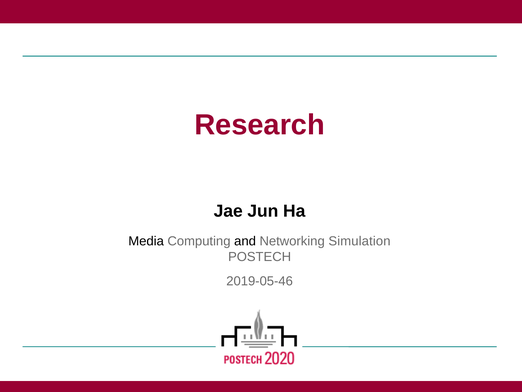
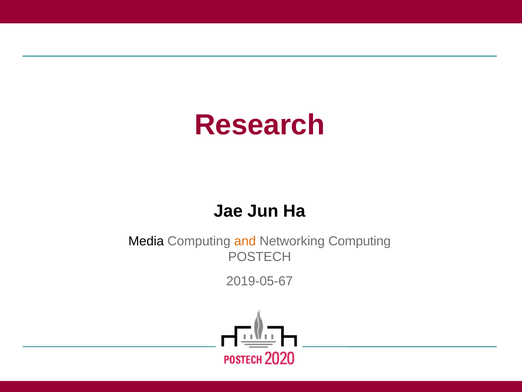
and colour: black -> orange (245, 241)
Networking Simulation: Simulation -> Computing (360, 241)
2019-05-46: 2019-05-46 -> 2019-05-67 (260, 281)
